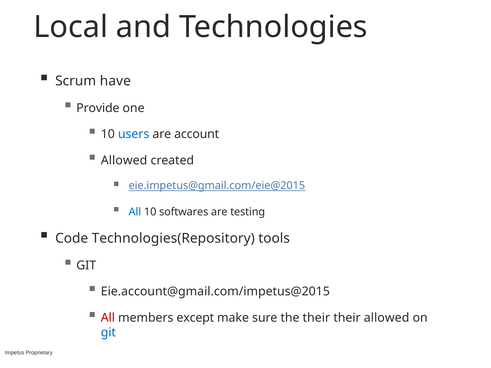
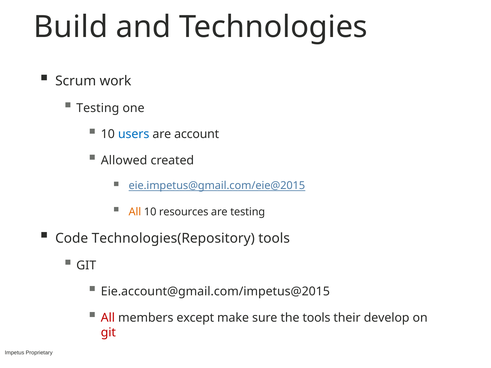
Local: Local -> Build (71, 27)
have: have -> work (115, 81)
Provide: Provide -> Testing (98, 108)
All colour: blue -> orange (135, 212)
softwares: softwares -> resources (184, 212)
the their: their -> tools (316, 318)
their allowed: allowed -> develop (387, 318)
git colour: blue -> red (108, 333)
